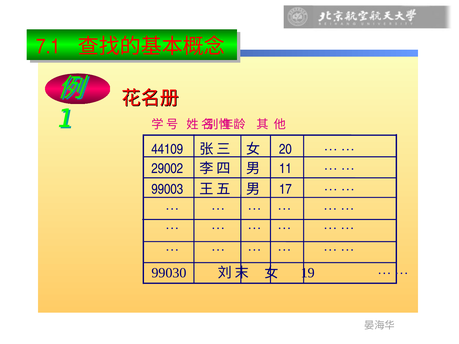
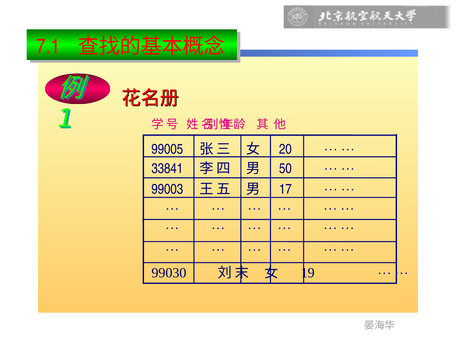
44109: 44109 -> 99005 (167, 149)
29002: 29002 -> 33841 (167, 169)
11: 11 -> 50 (286, 169)
